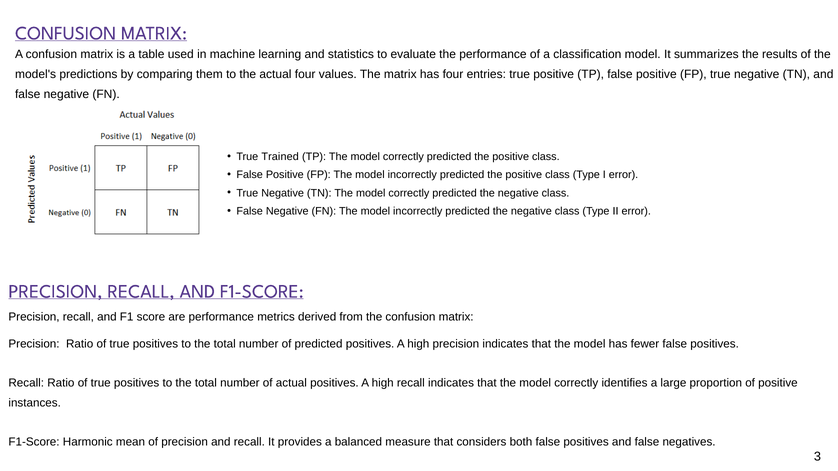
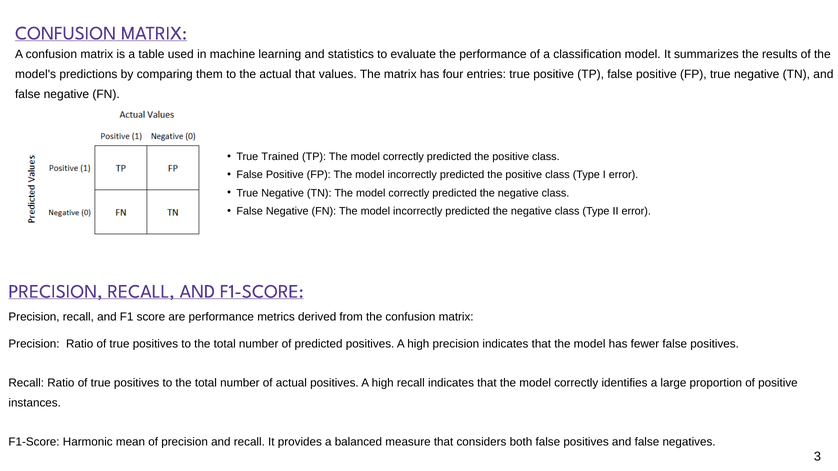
actual four: four -> that (305, 74)
